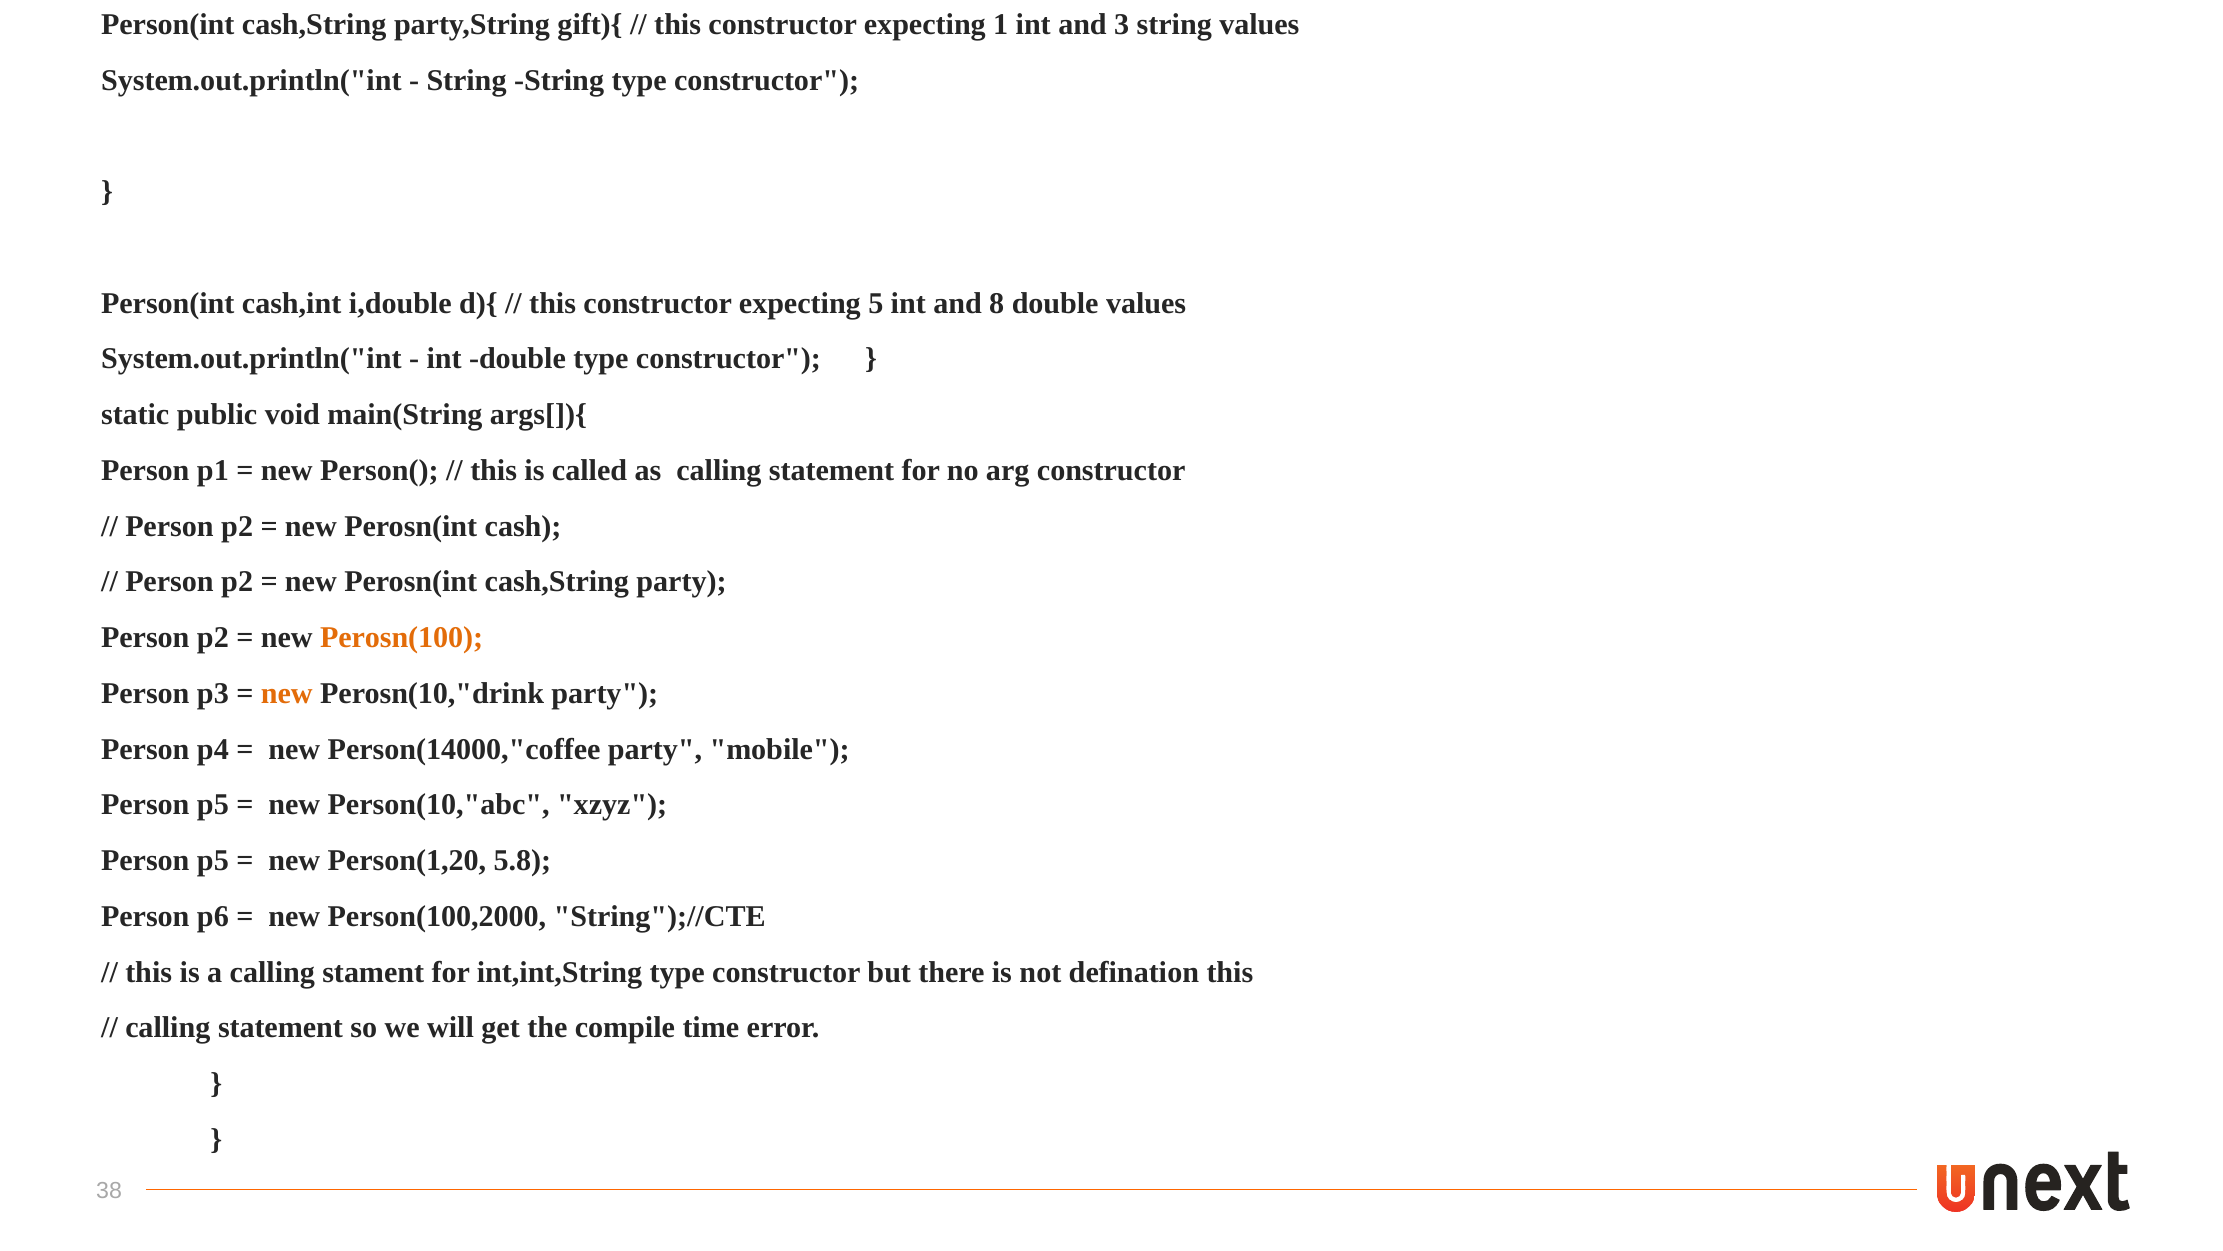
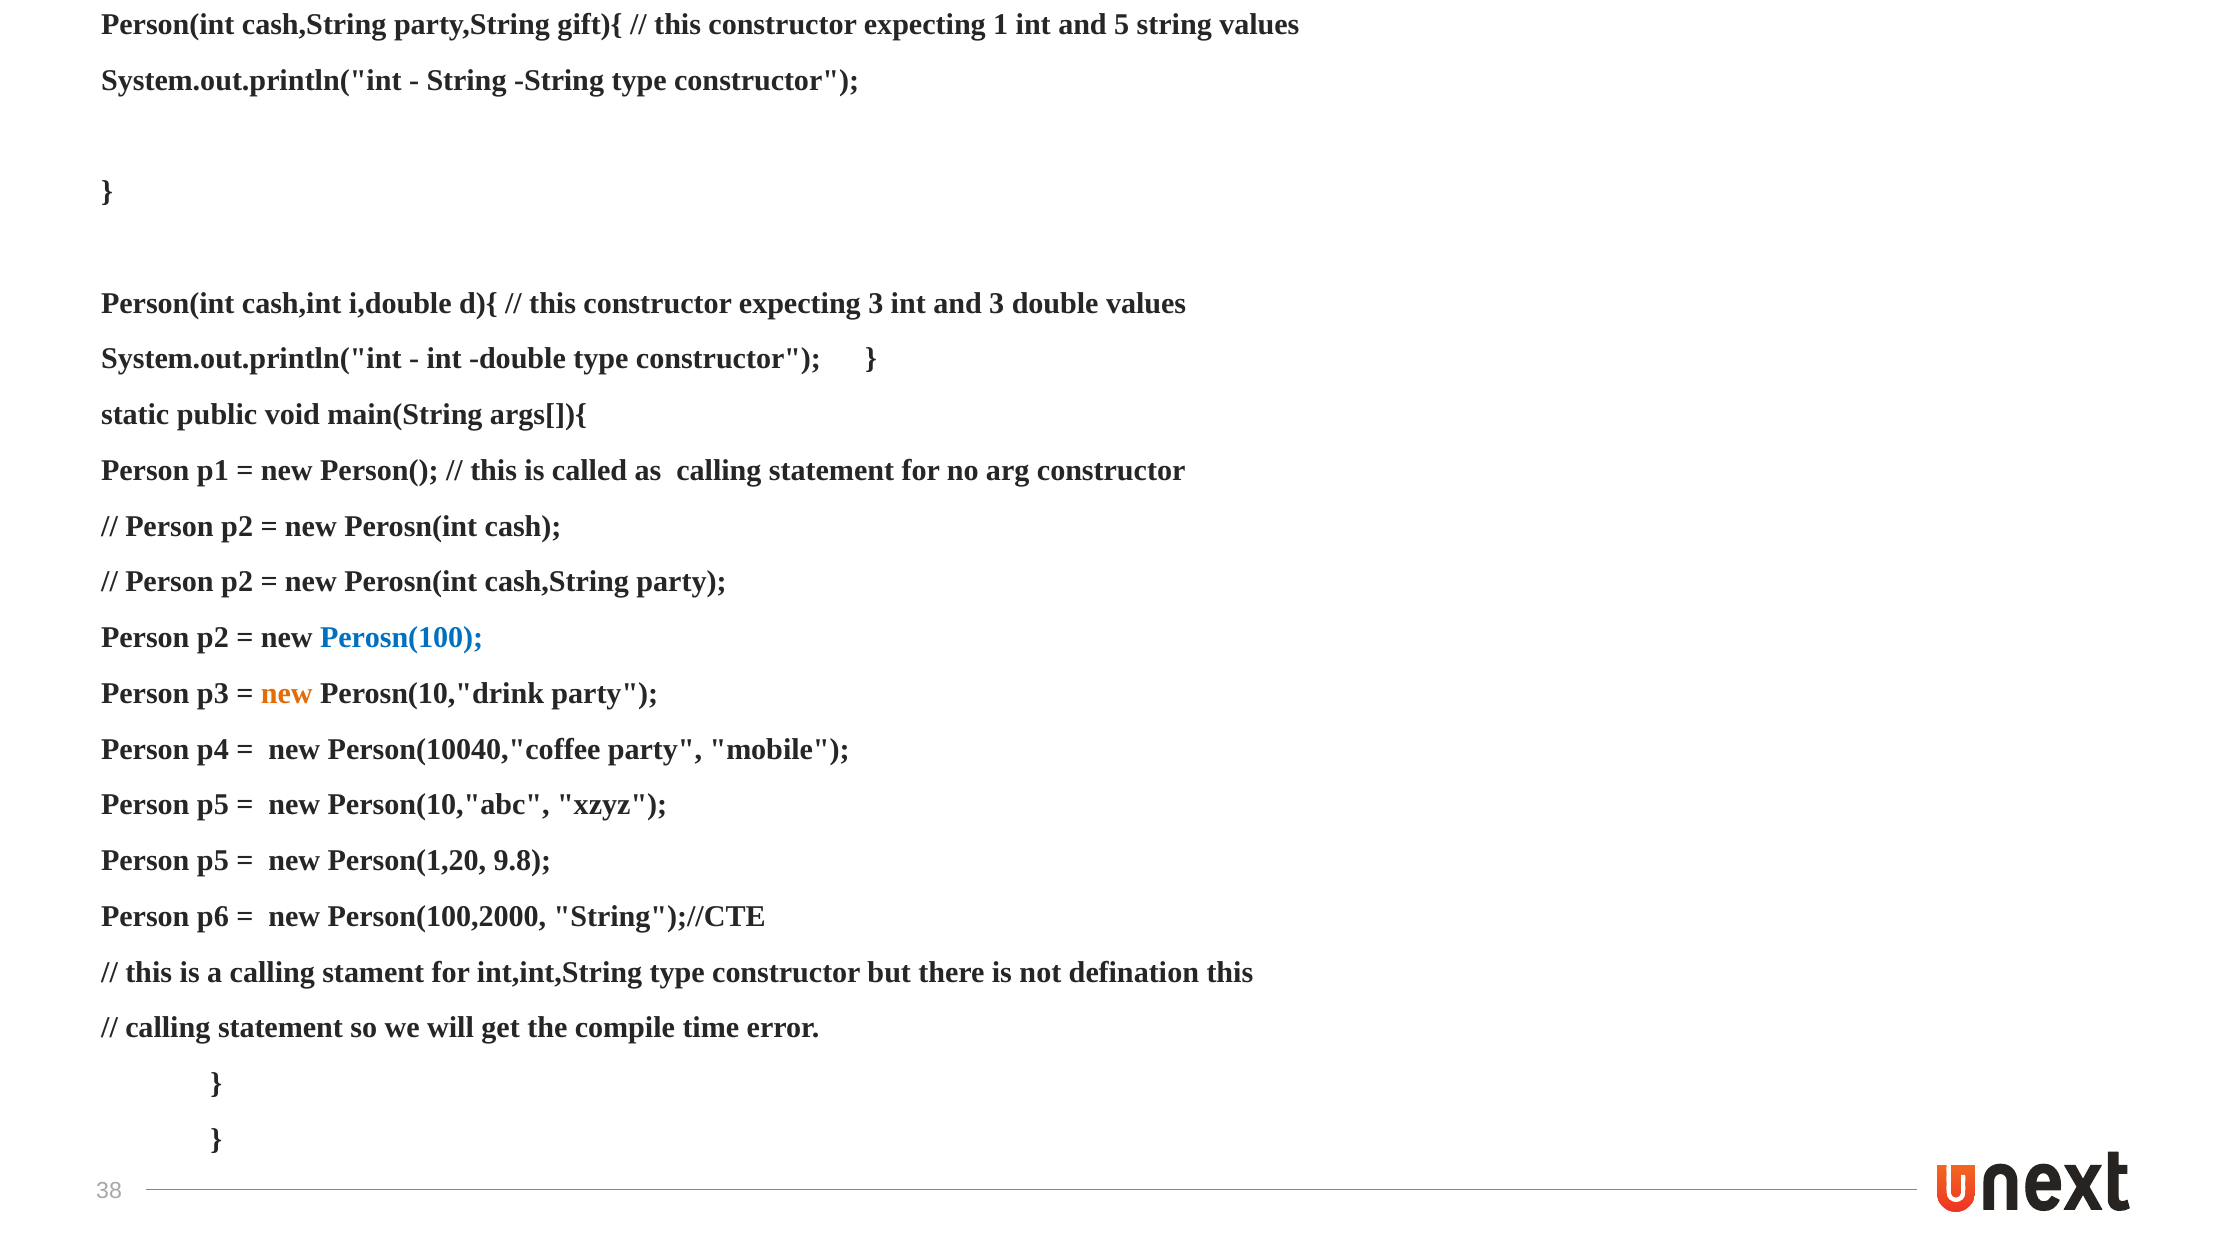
3: 3 -> 5 (1122, 24)
expecting 5: 5 -> 3 (876, 303)
and 8: 8 -> 3 (997, 303)
Perosn(100 colour: orange -> blue (402, 637)
Person(14000,"coffee: Person(14000,"coffee -> Person(10040,"coffee (464, 749)
5.8: 5.8 -> 9.8 (522, 860)
